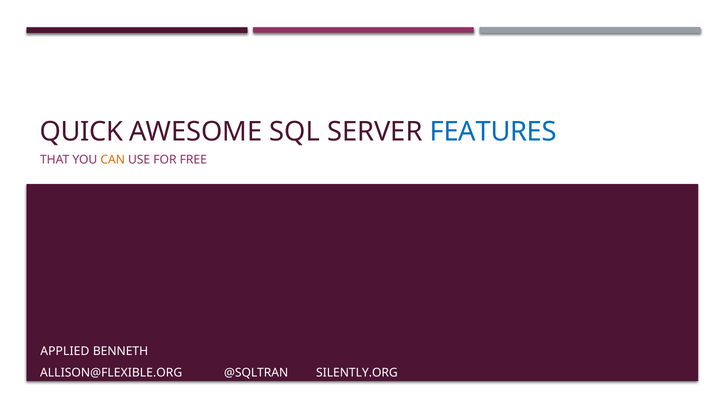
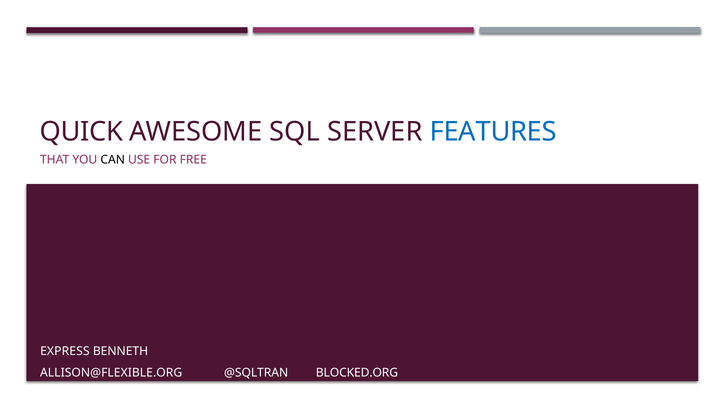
CAN colour: orange -> black (113, 160)
APPLIED: APPLIED -> EXPRESS (65, 351)
SILENTLY.ORG: SILENTLY.ORG -> BLOCKED.ORG (357, 373)
